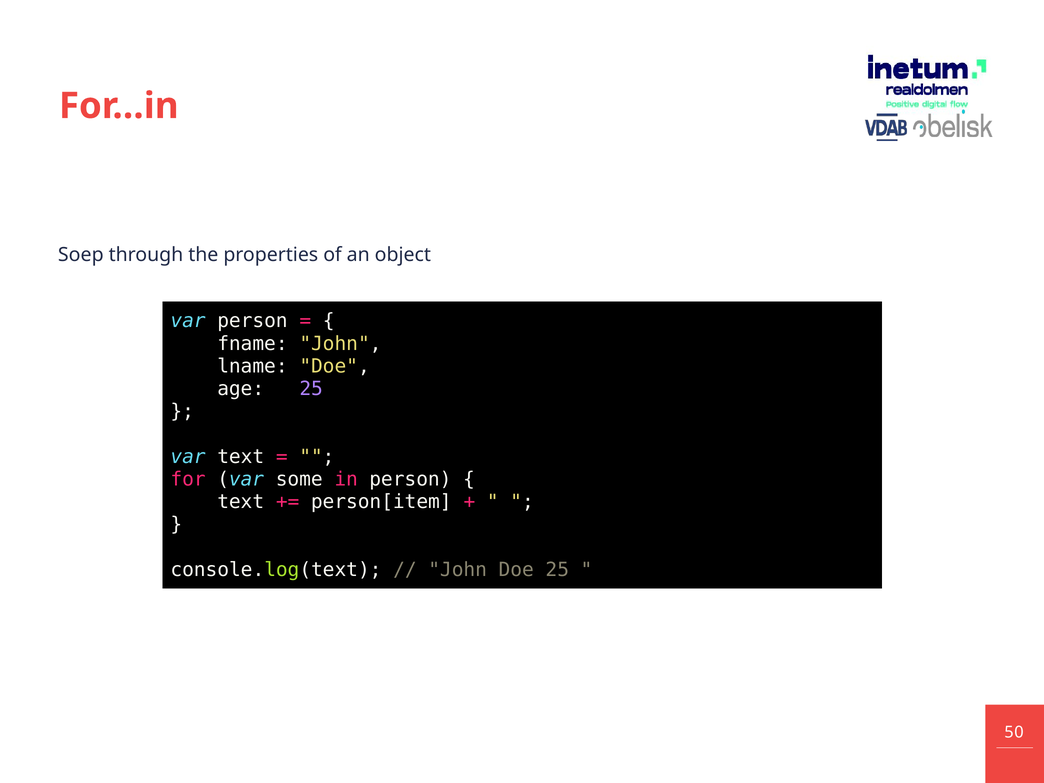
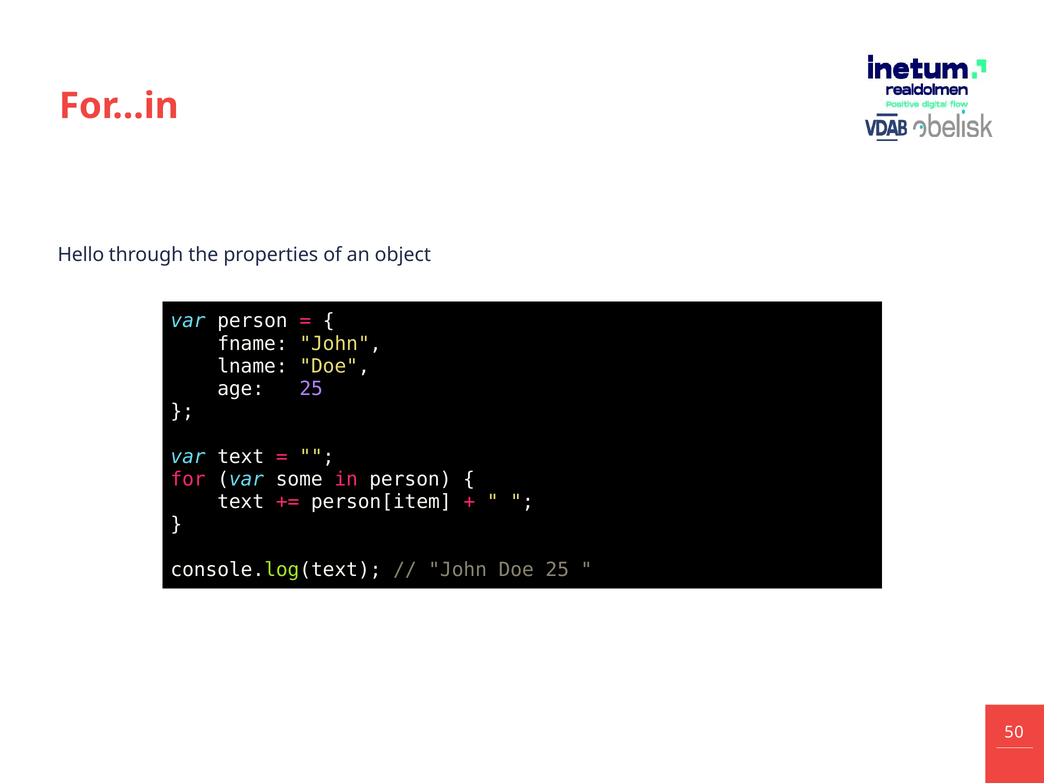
Soep: Soep -> Hello (81, 255)
